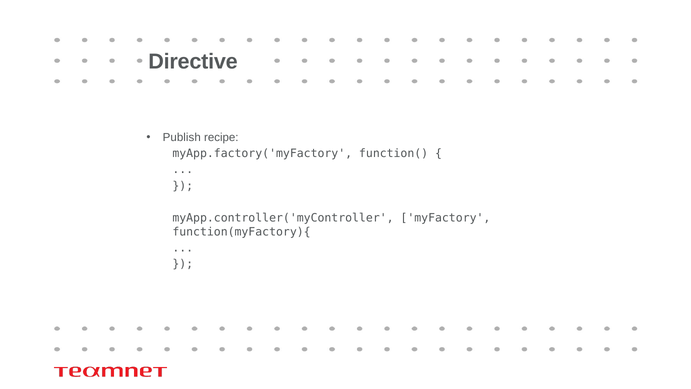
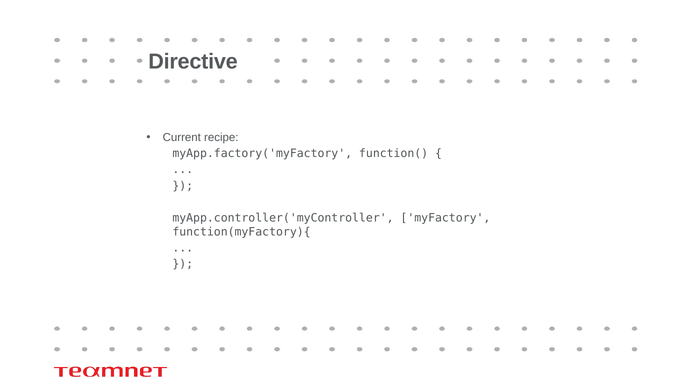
Publish: Publish -> Current (182, 137)
